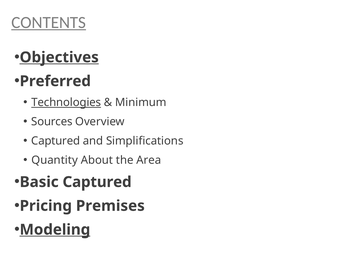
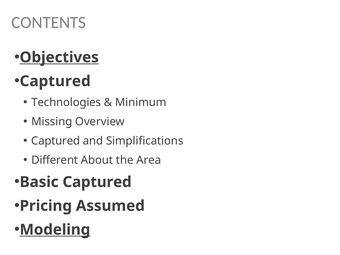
CONTENTS underline: present -> none (49, 22)
Preferred: Preferred -> Captured (55, 81)
Technologies underline: present -> none (66, 102)
Sources: Sources -> Missing (52, 122)
Quantity: Quantity -> Different (55, 160)
Premises: Premises -> Assumed (110, 206)
